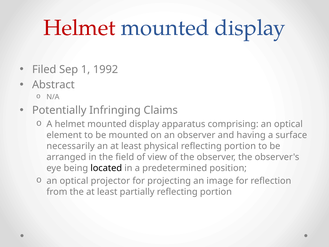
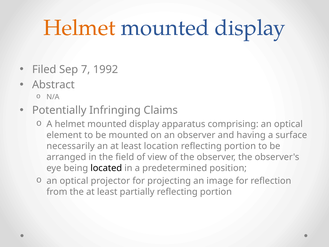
Helmet colour: red -> orange (79, 28)
1: 1 -> 7 (86, 69)
physical: physical -> location (161, 146)
